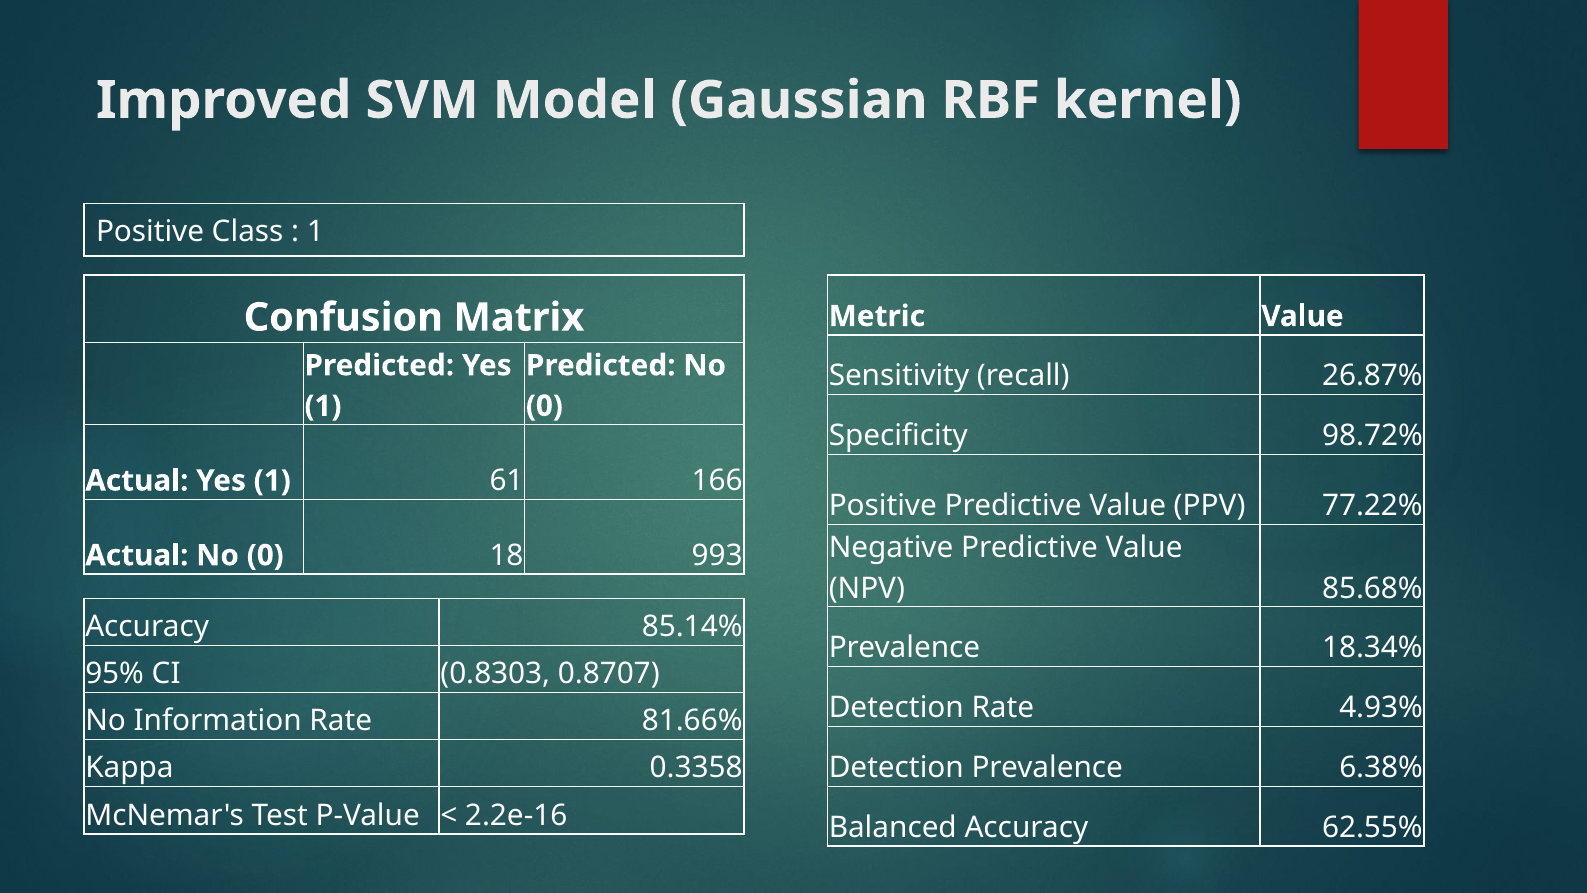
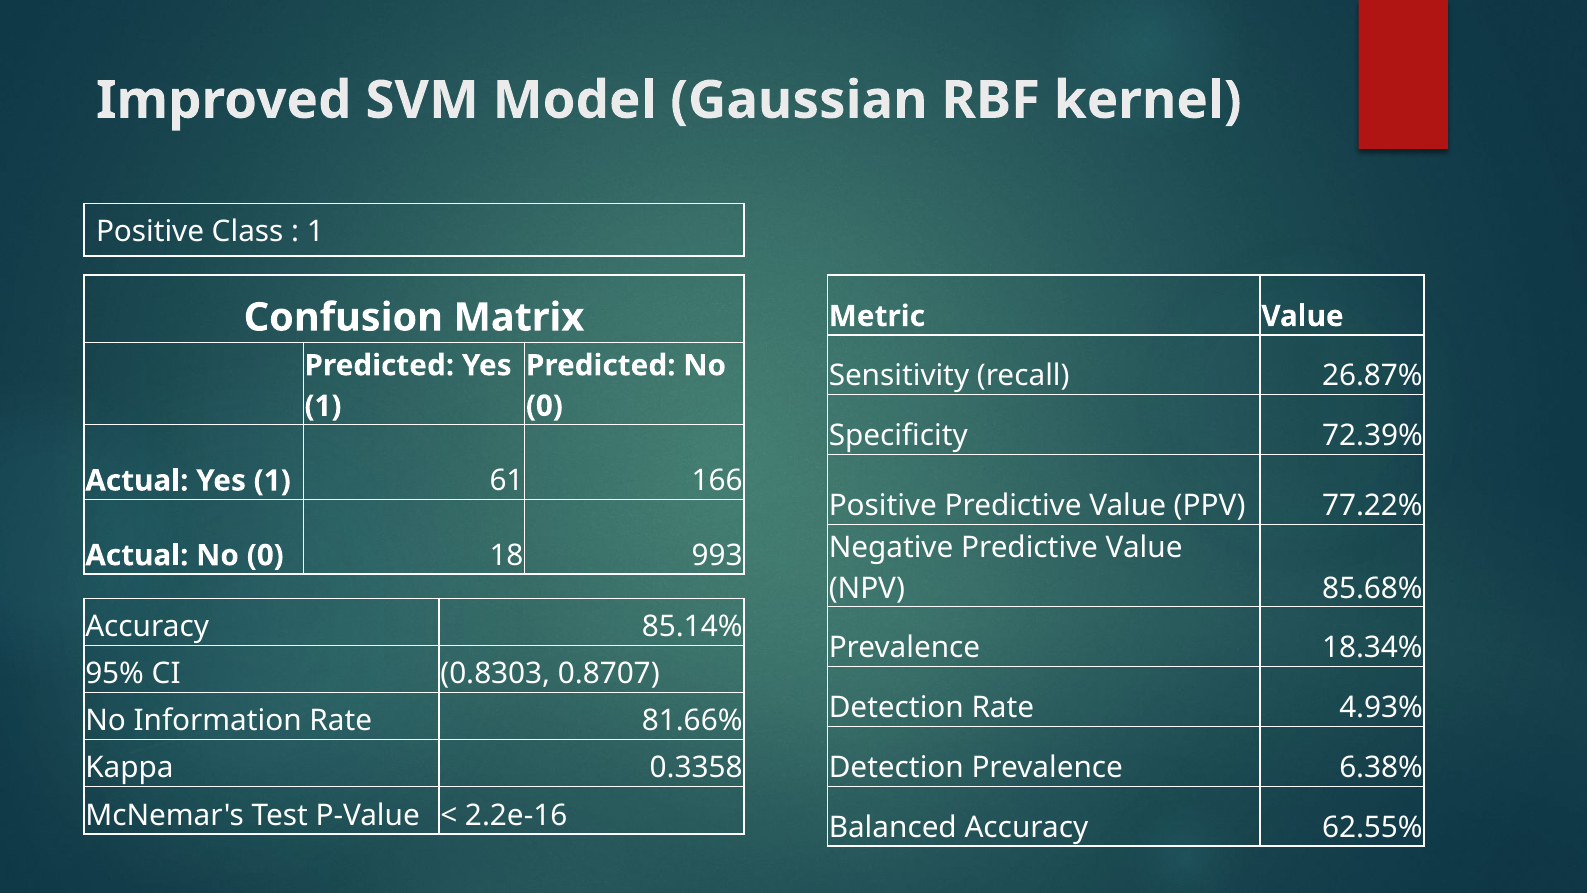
98.72%: 98.72% -> 72.39% (1372, 436)
